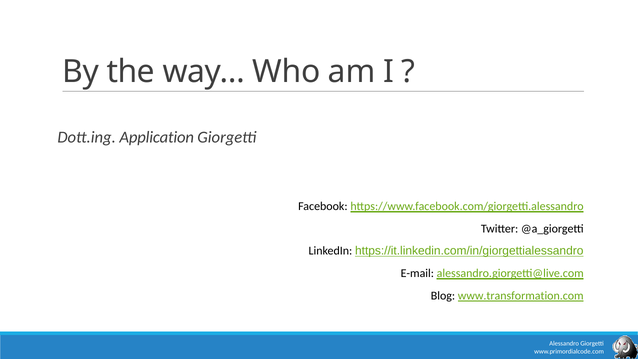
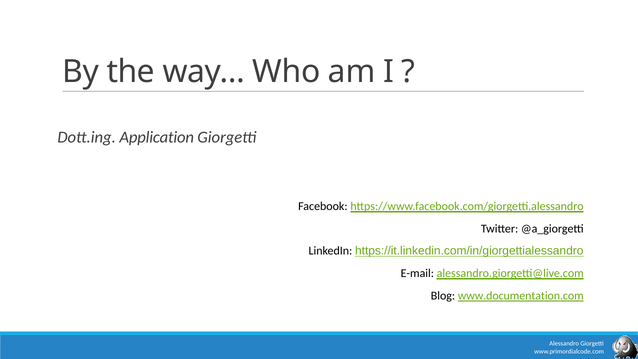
www.transformation.com: www.transformation.com -> www.documentation.com (521, 296)
